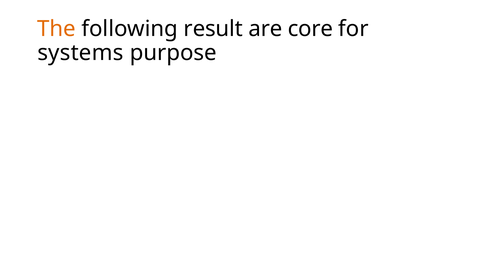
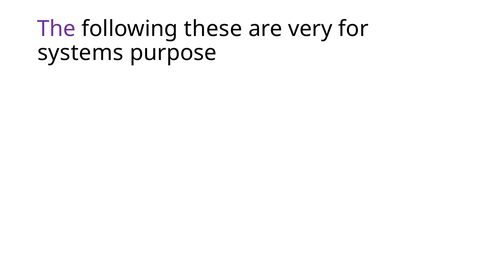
The colour: orange -> purple (56, 29)
result: result -> these (213, 29)
core: core -> very (310, 29)
